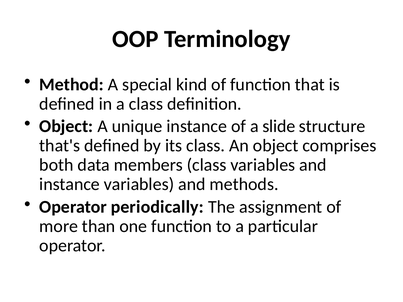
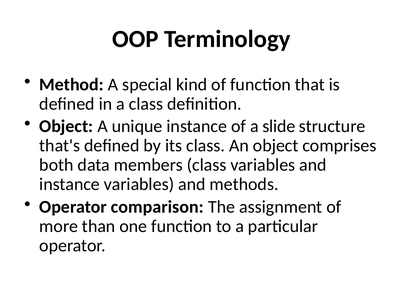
periodically: periodically -> comparison (157, 207)
